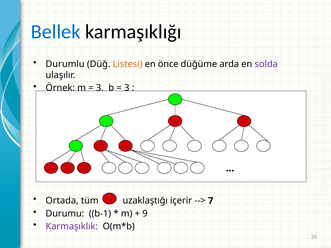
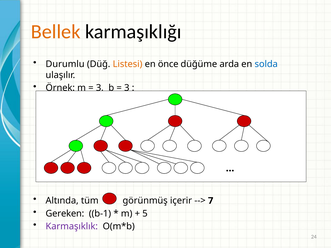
Bellek colour: blue -> orange (56, 32)
solda colour: purple -> blue (266, 64)
Ortada: Ortada -> Altında (62, 201)
uzaklaştığı: uzaklaştığı -> görünmüş (145, 201)
Durumu: Durumu -> Gereken (65, 214)
9: 9 -> 5 (145, 214)
